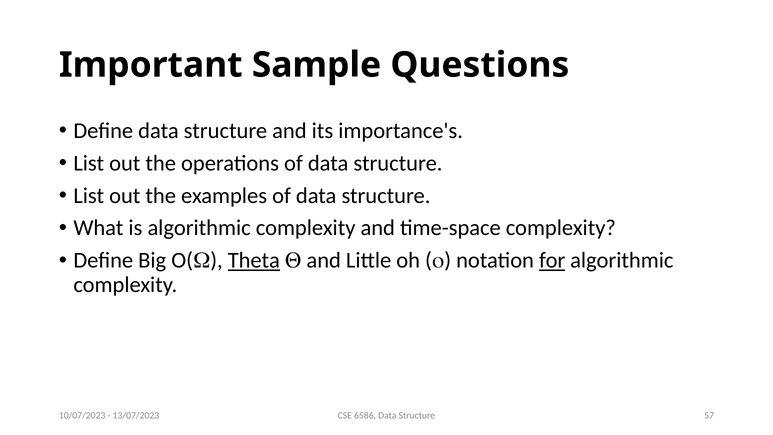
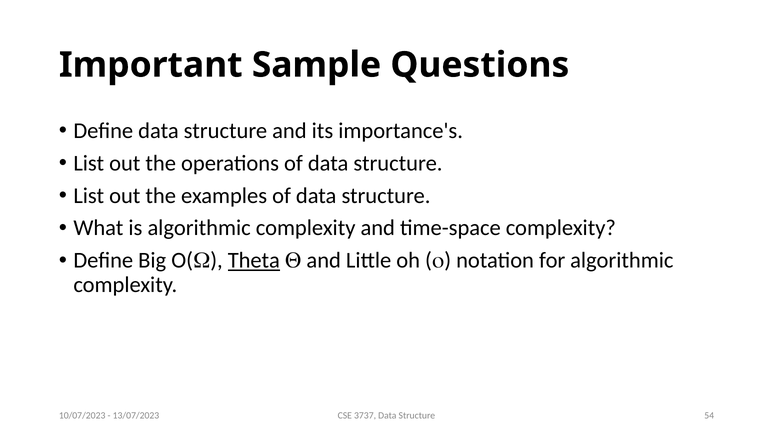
for underline: present -> none (552, 260)
6586: 6586 -> 3737 (365, 415)
57: 57 -> 54 (709, 415)
